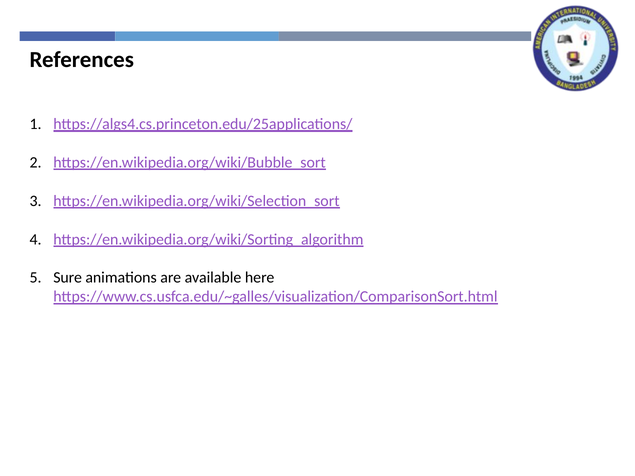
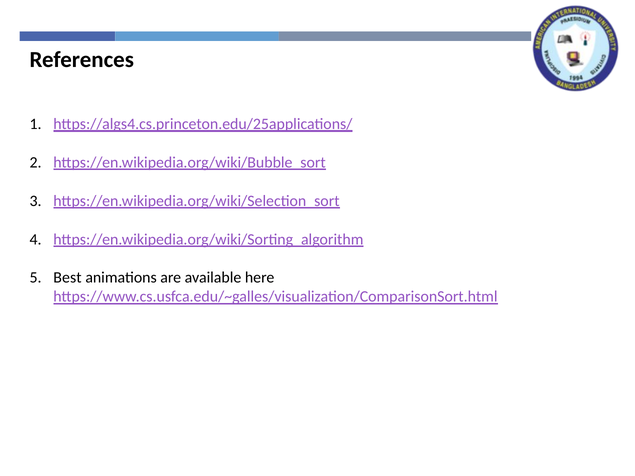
Sure: Sure -> Best (68, 278)
